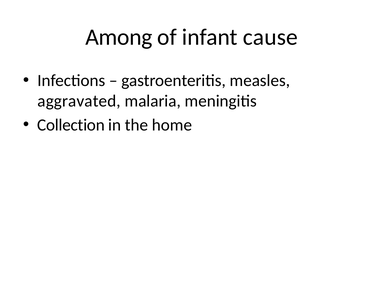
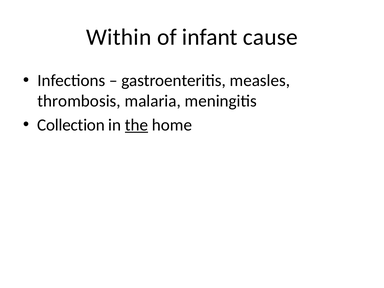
Among: Among -> Within (119, 37)
aggravated: aggravated -> thrombosis (79, 101)
the underline: none -> present (137, 125)
